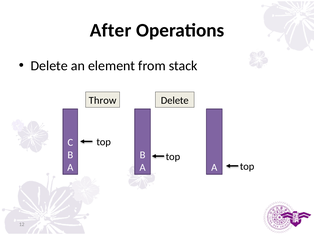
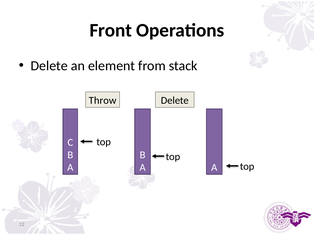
After: After -> Front (111, 30)
